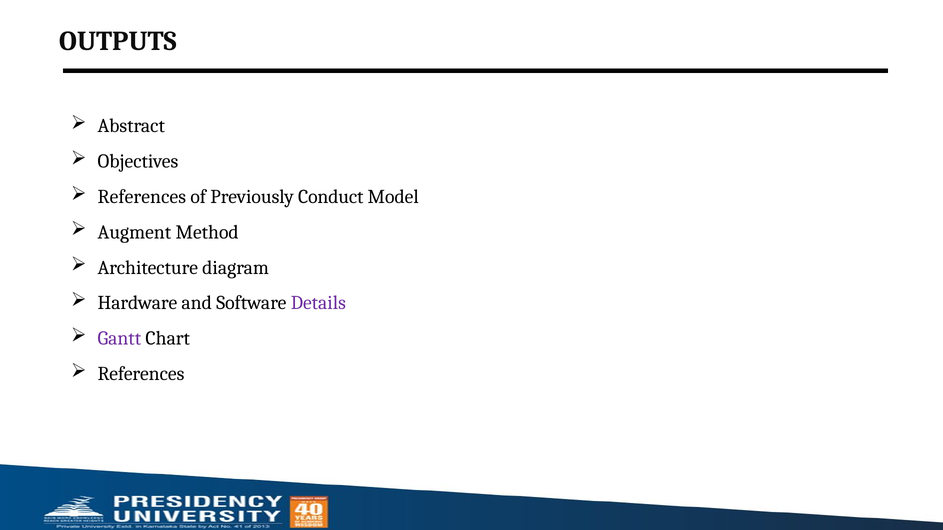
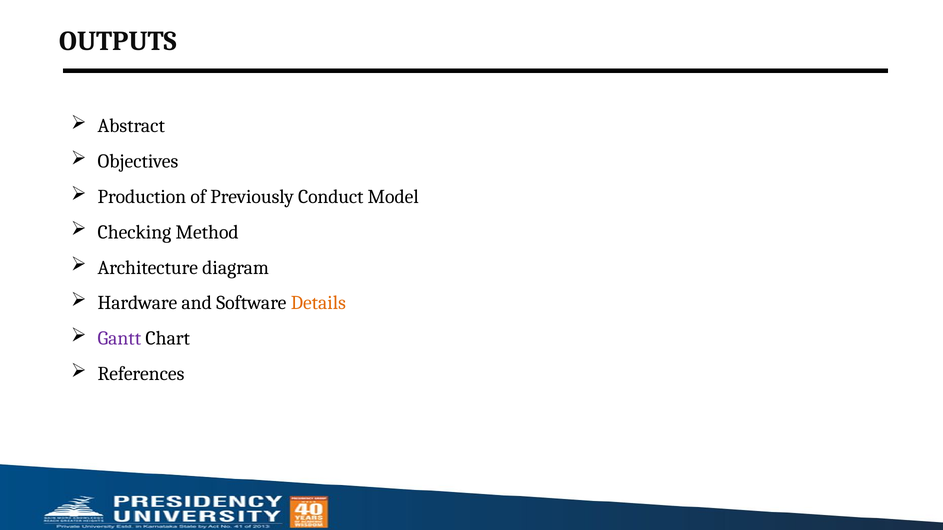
References: References -> Production (142, 197)
Augment: Augment -> Checking (134, 232)
Details colour: purple -> orange (318, 303)
